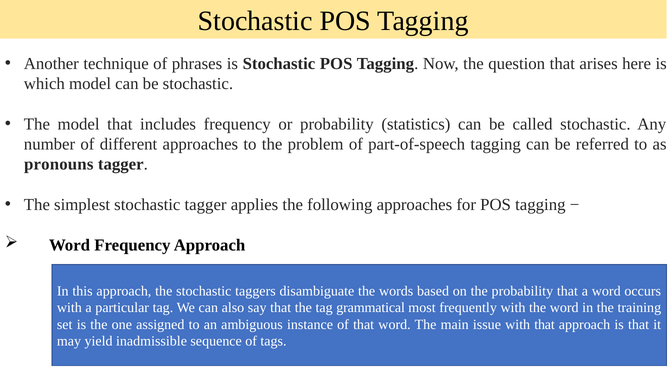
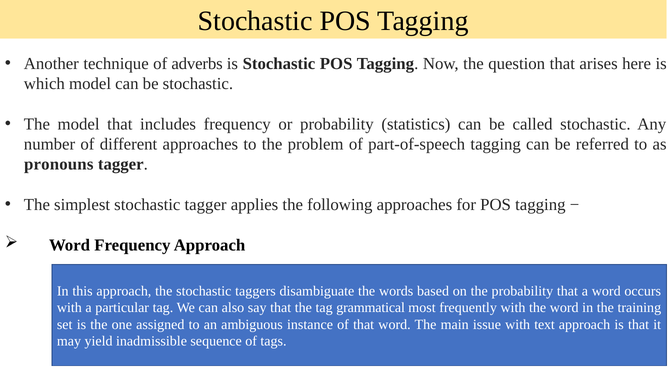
phrases: phrases -> adverbs (197, 64)
with that: that -> text (545, 325)
